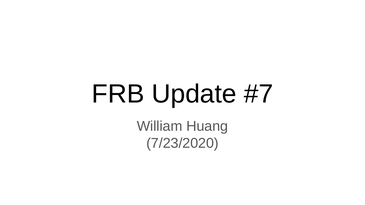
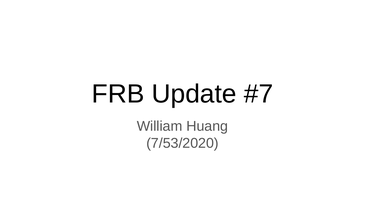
7/23/2020: 7/23/2020 -> 7/53/2020 (182, 143)
